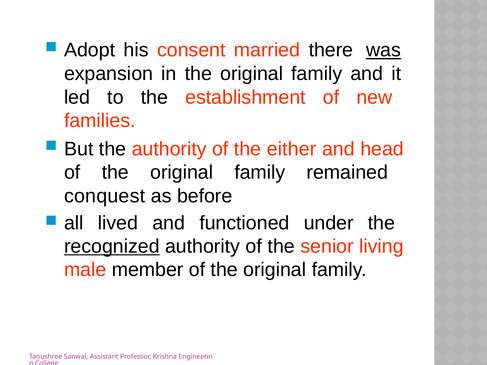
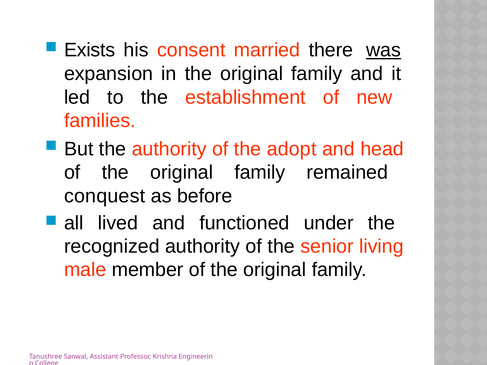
Adopt: Adopt -> Exists (90, 50)
either: either -> adopt (292, 149)
recognized underline: present -> none (112, 247)
